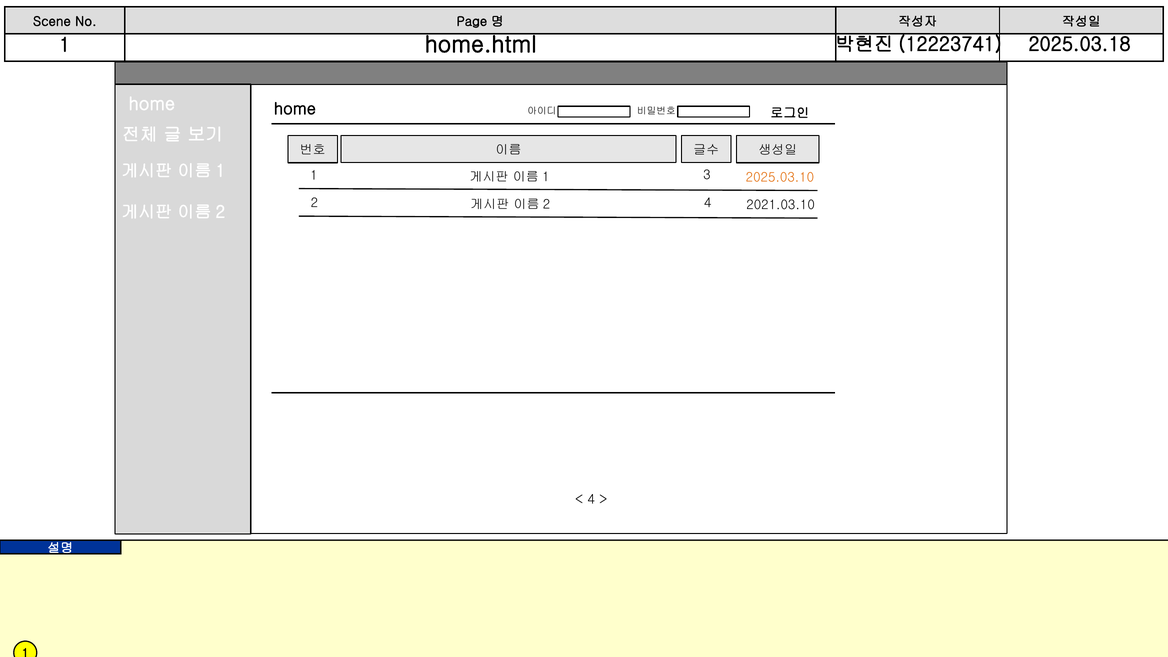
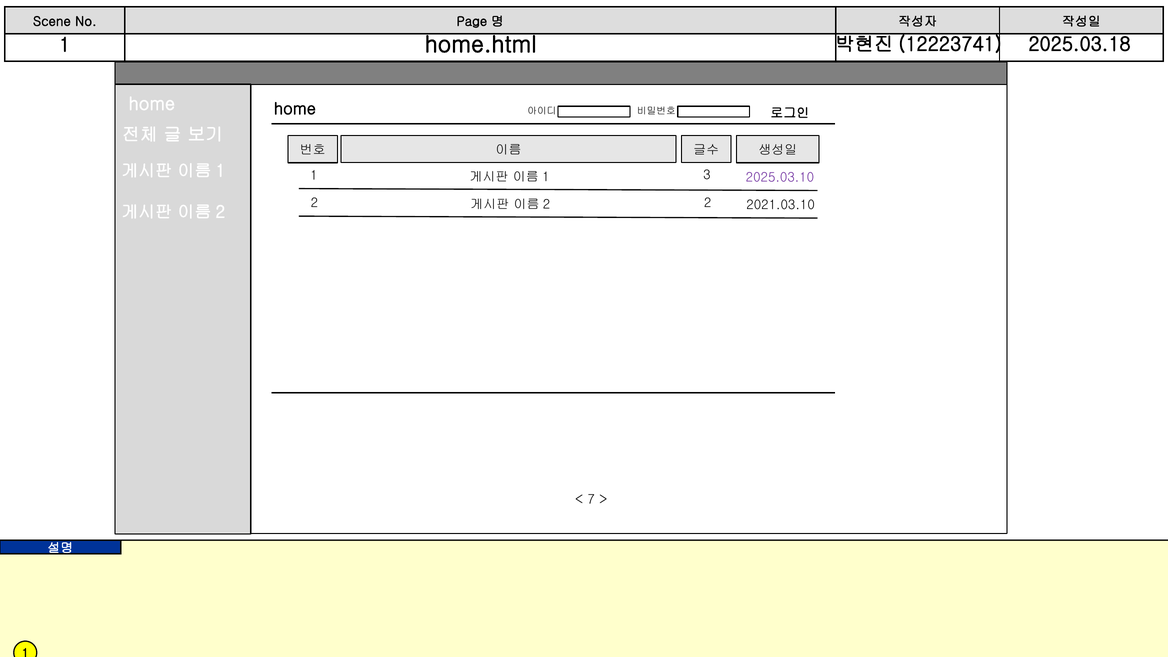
2025.03.10 colour: orange -> purple (780, 177)
4: 4 -> 2 (708, 203)
4: 4 -> 7 (591, 499)
